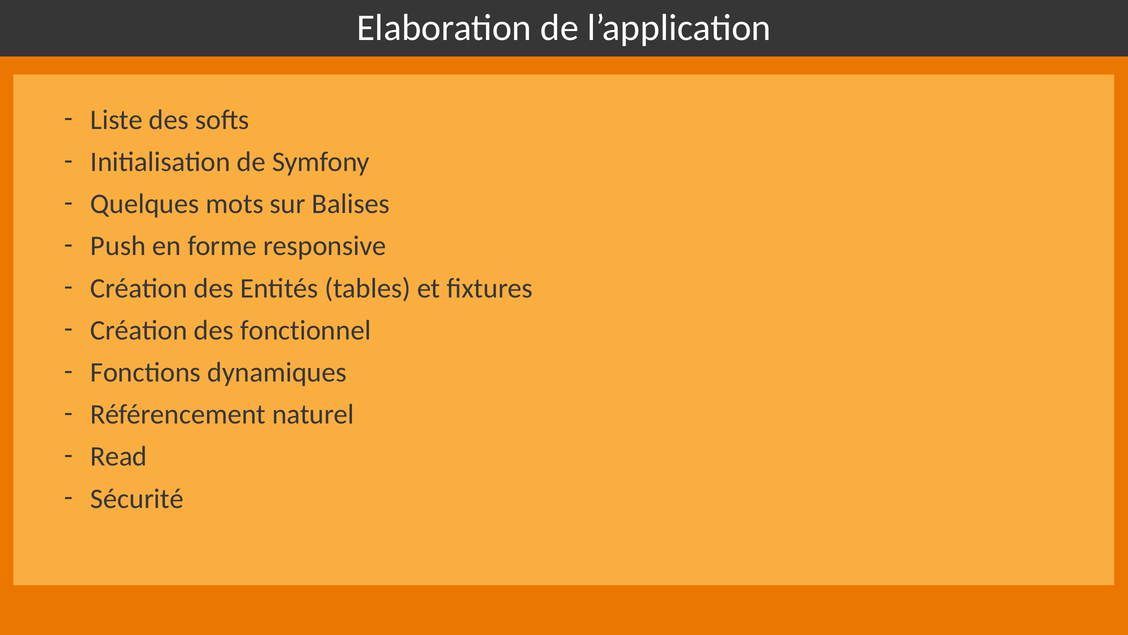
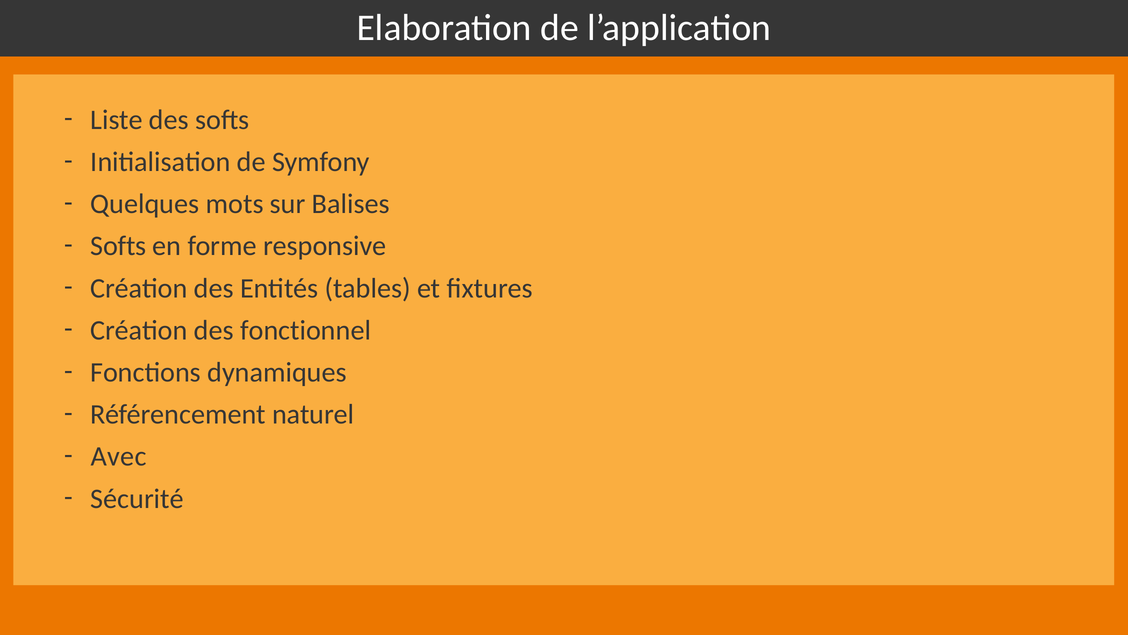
Push: Push -> Softs (118, 246)
Read: Read -> Avec (119, 456)
